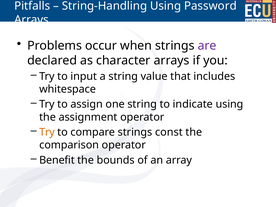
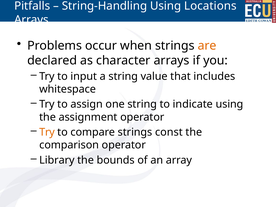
Password: Password -> Locations (210, 6)
are colour: purple -> orange (207, 46)
Benefit: Benefit -> Library (57, 160)
